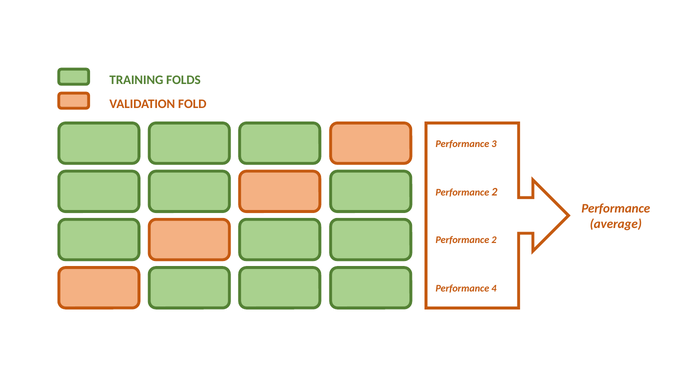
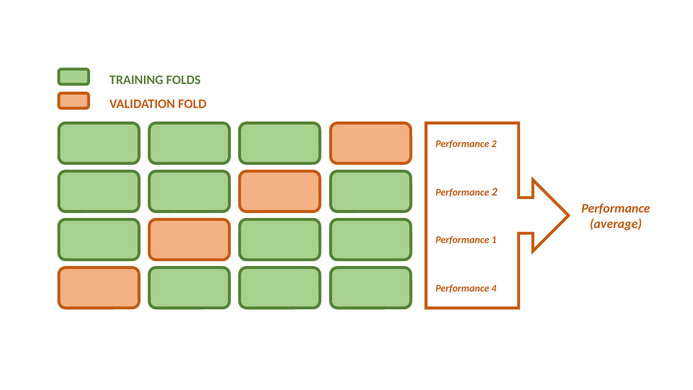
3: 3 -> 2 (494, 144)
2: 2 -> 1 (494, 240)
